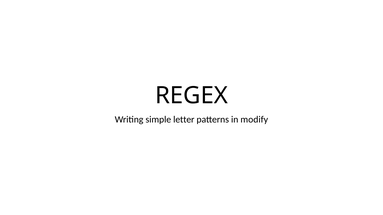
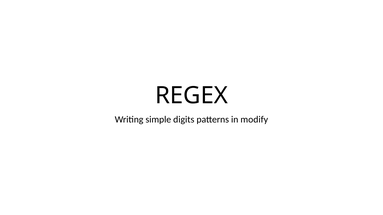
letter: letter -> digits (184, 120)
